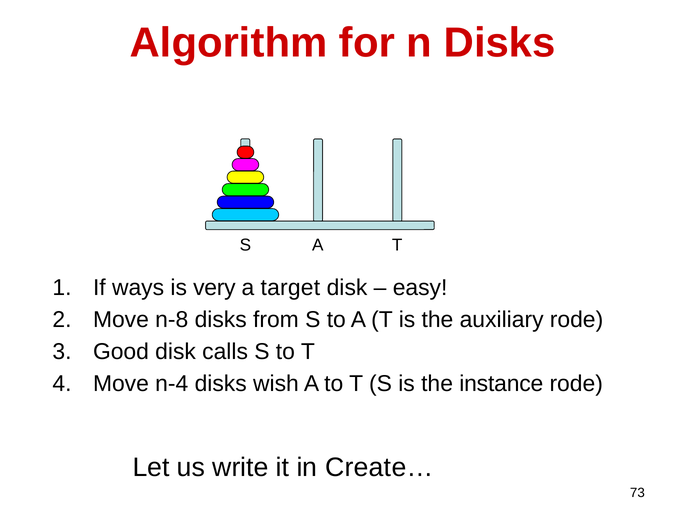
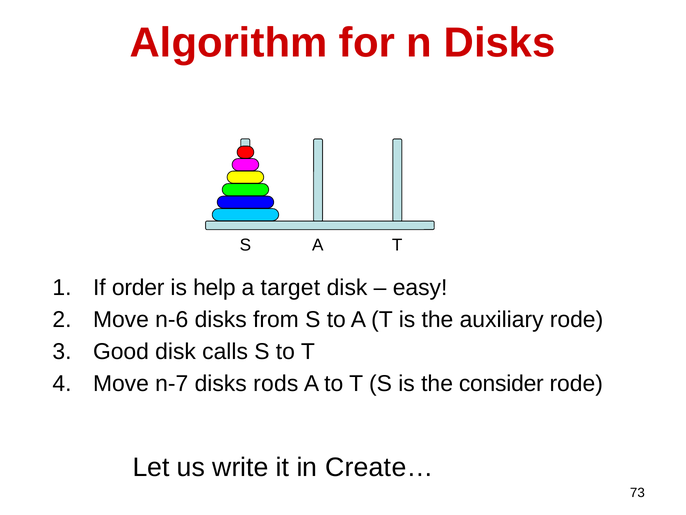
ways: ways -> order (138, 287)
very: very -> help (214, 287)
n-8: n-8 -> n-6 (172, 319)
n-4: n-4 -> n-7 (172, 383)
wish: wish -> rods (276, 383)
instance: instance -> consider (501, 383)
